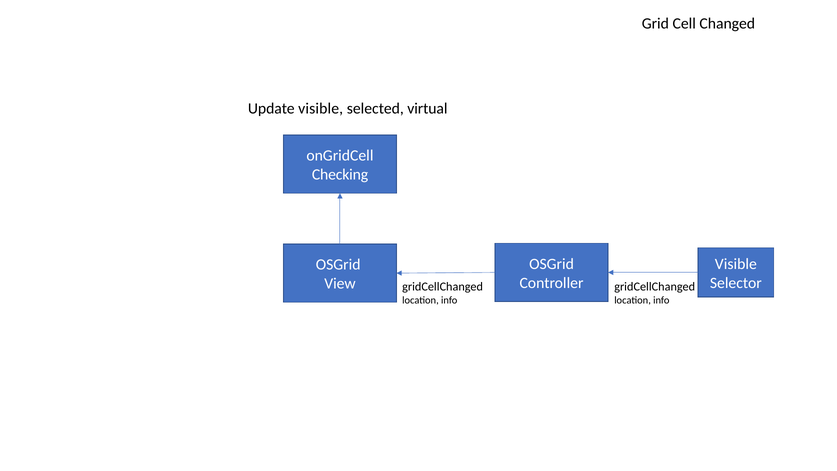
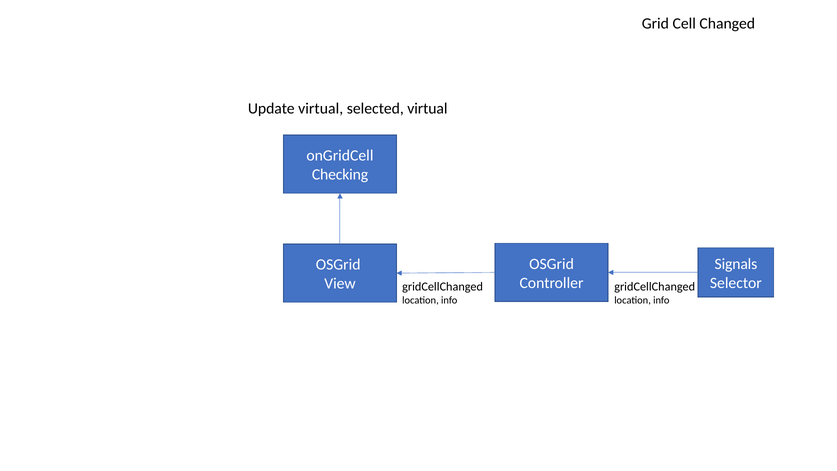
Update visible: visible -> virtual (321, 108)
Visible: Visible -> Signals (736, 264)
